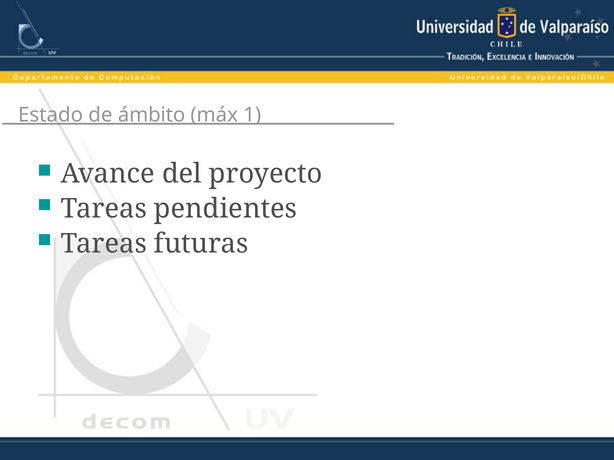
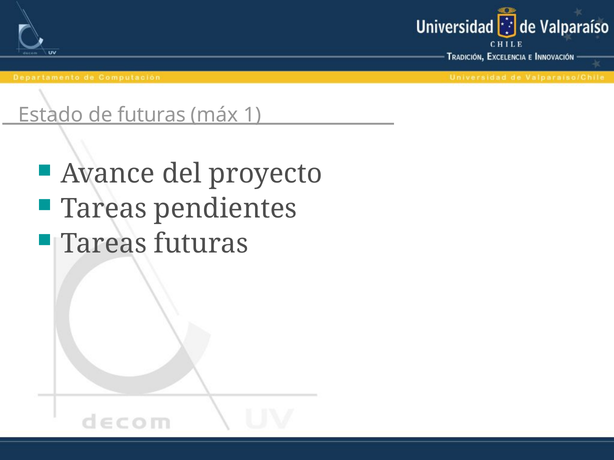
de ámbito: ámbito -> futuras (152, 115)
